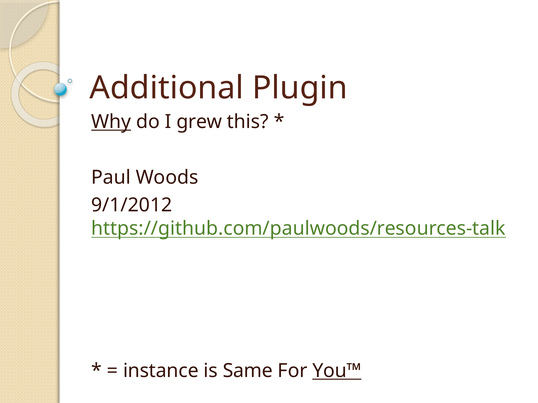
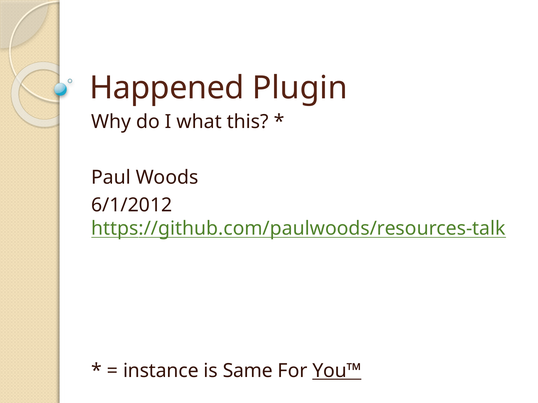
Additional: Additional -> Happened (167, 88)
Why underline: present -> none (111, 122)
grew: grew -> what (199, 122)
9/1/2012: 9/1/2012 -> 6/1/2012 (132, 205)
